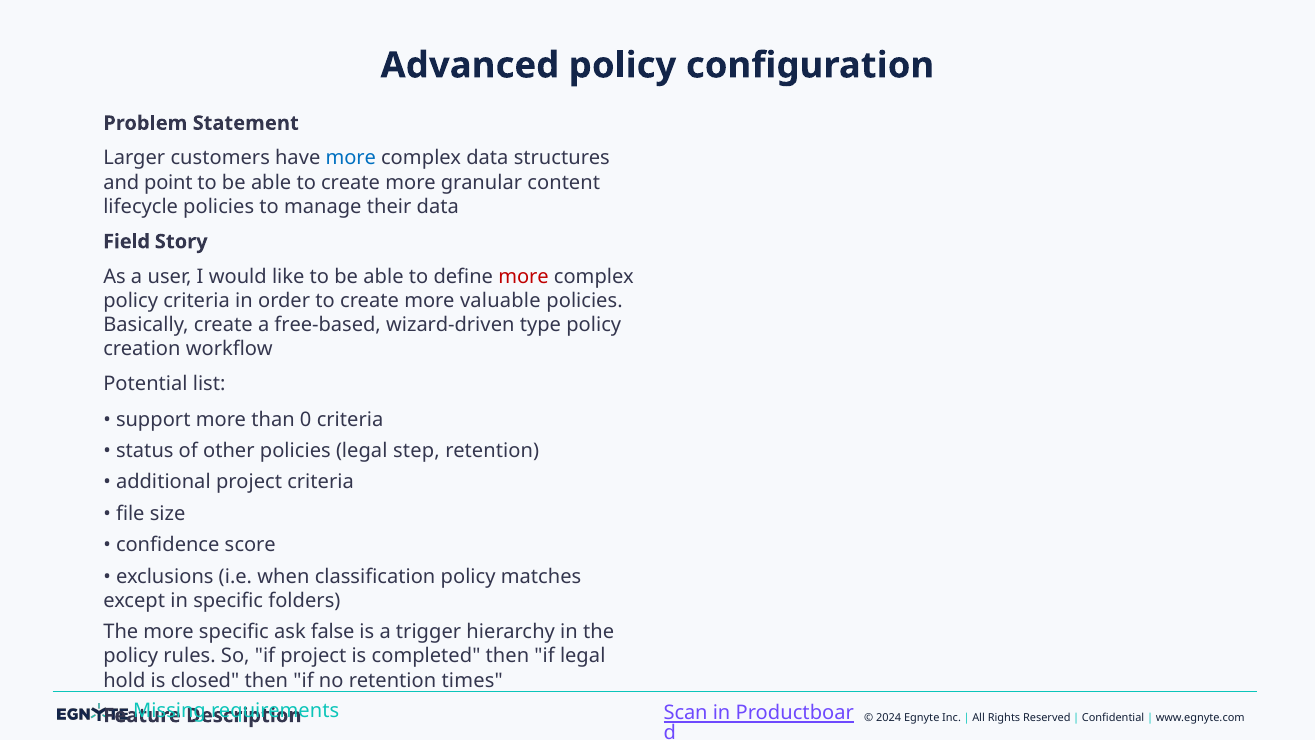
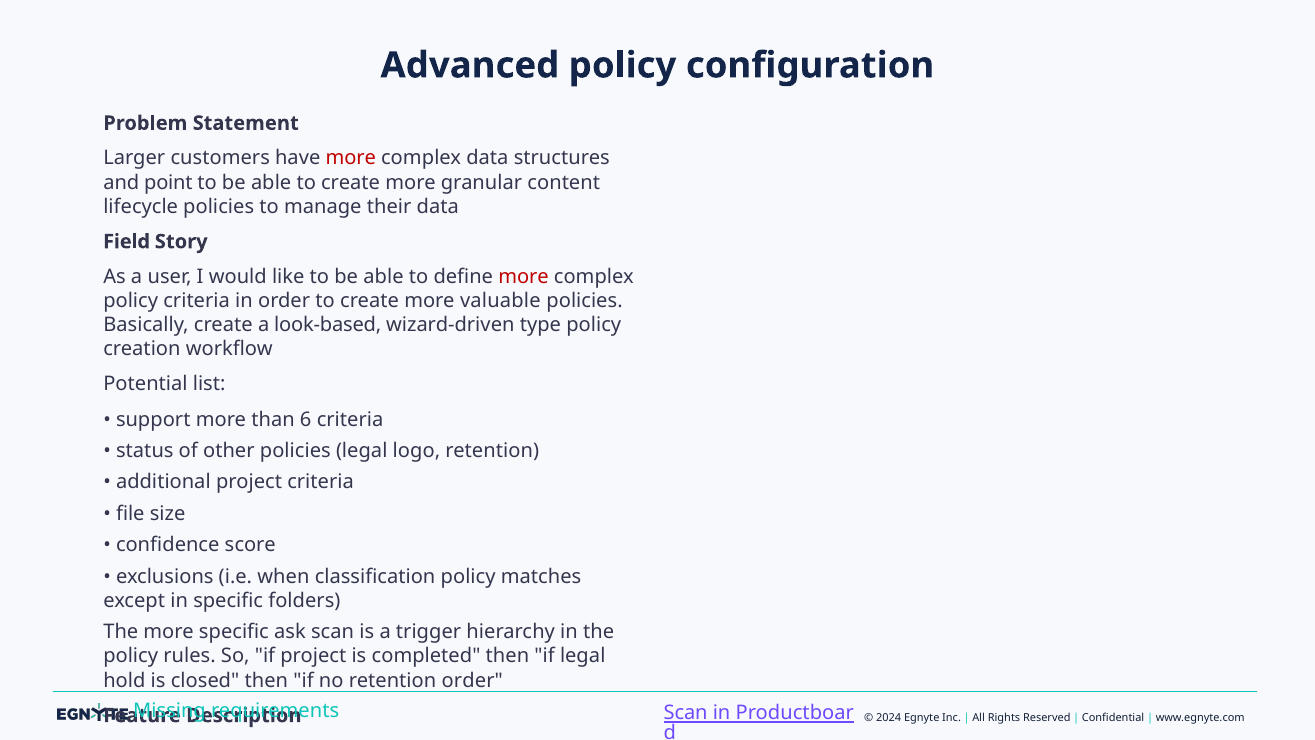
more colour: blue -> red (351, 158)
free-based: free-based -> look-based (328, 325)
0: 0 -> 6 (306, 419)
step: step -> logo (416, 451)
ask false: false -> scan (333, 632)
retention times: times -> order (472, 680)
